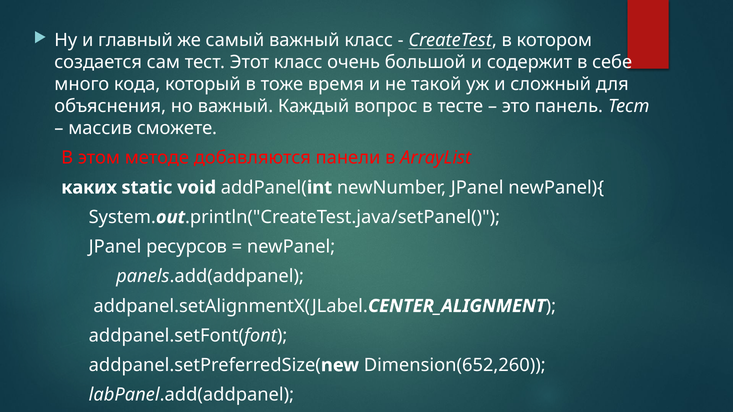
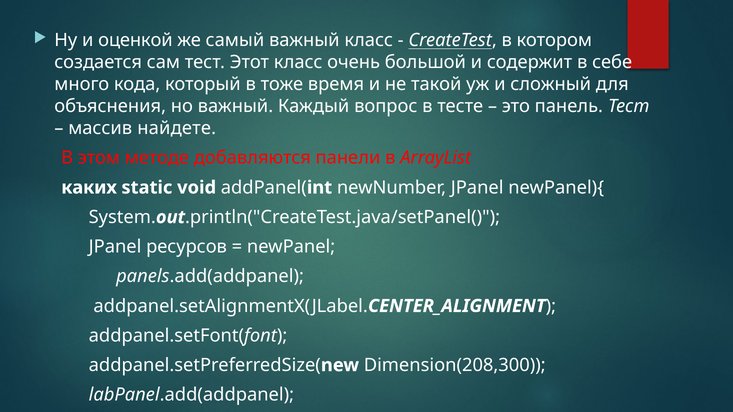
главный: главный -> оценкой (135, 40)
сможете: сможете -> найдете (177, 128)
Dimension(652,260: Dimension(652,260 -> Dimension(208,300 (455, 365)
